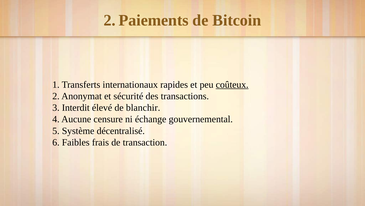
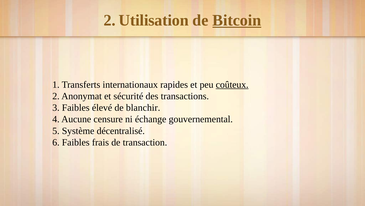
Paiements: Paiements -> Utilisation (154, 20)
Bitcoin underline: none -> present (237, 20)
3 Interdit: Interdit -> Faibles (76, 107)
